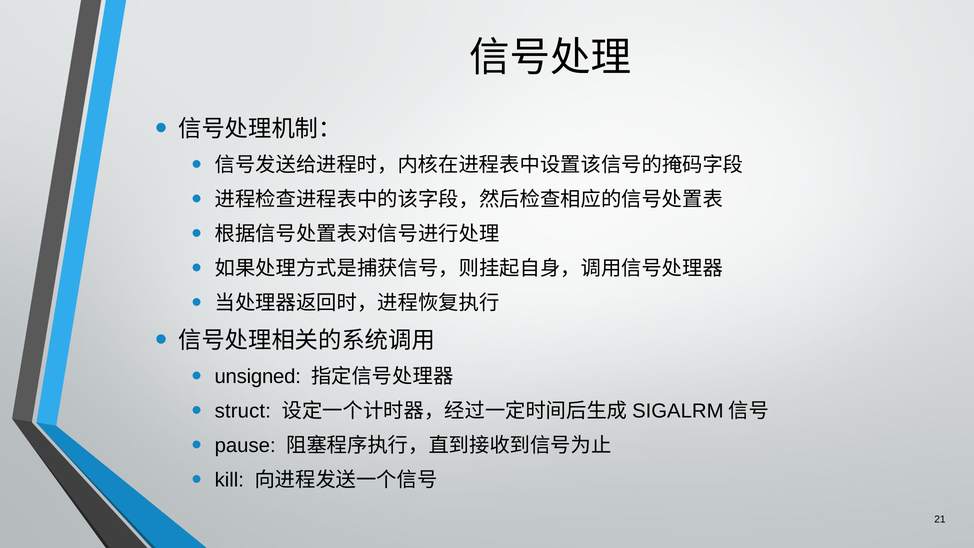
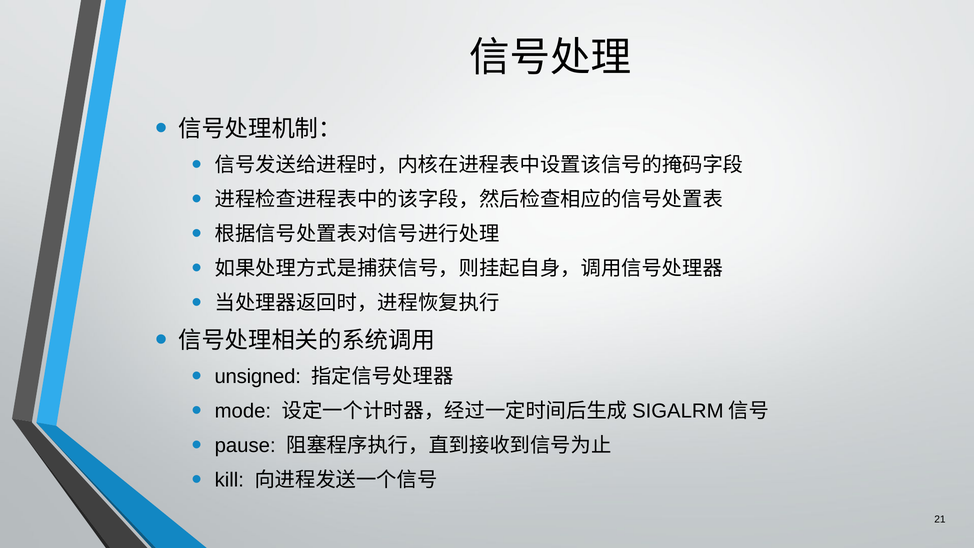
struct: struct -> mode (243, 411)
